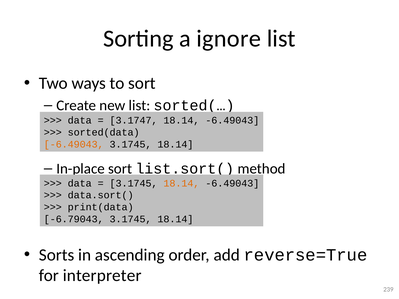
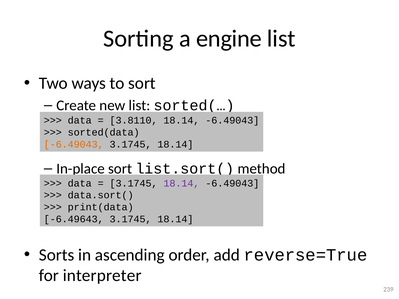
ignore: ignore -> engine (229, 39)
3.1747: 3.1747 -> 3.8110 (134, 121)
18.14 colour: orange -> purple (181, 183)
-6.79043: -6.79043 -> -6.49643 (74, 219)
